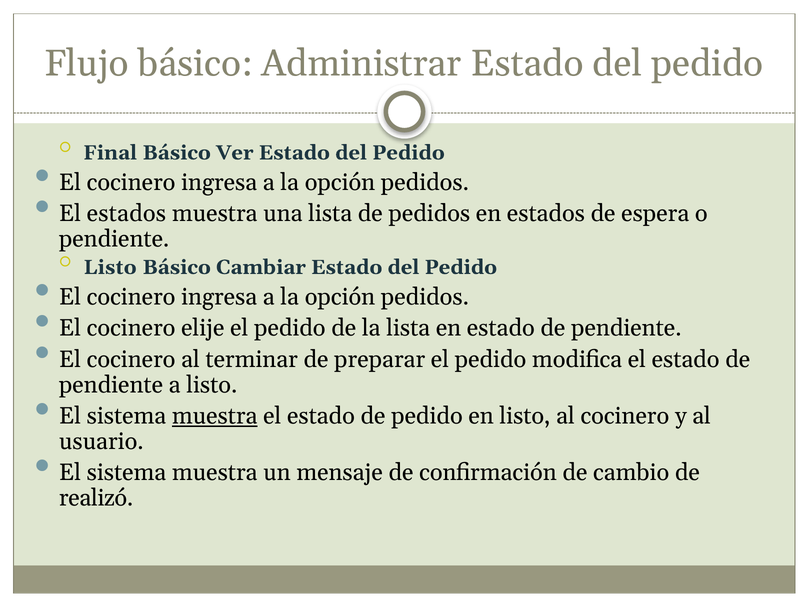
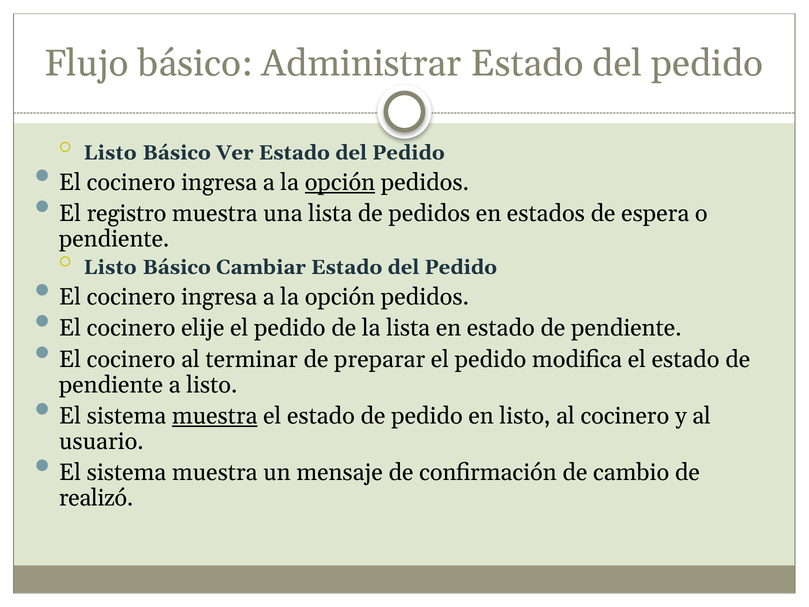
Final: Final -> Listo (110, 153)
opción underline: none -> present (340, 182)
El estados: estados -> registro (127, 214)
